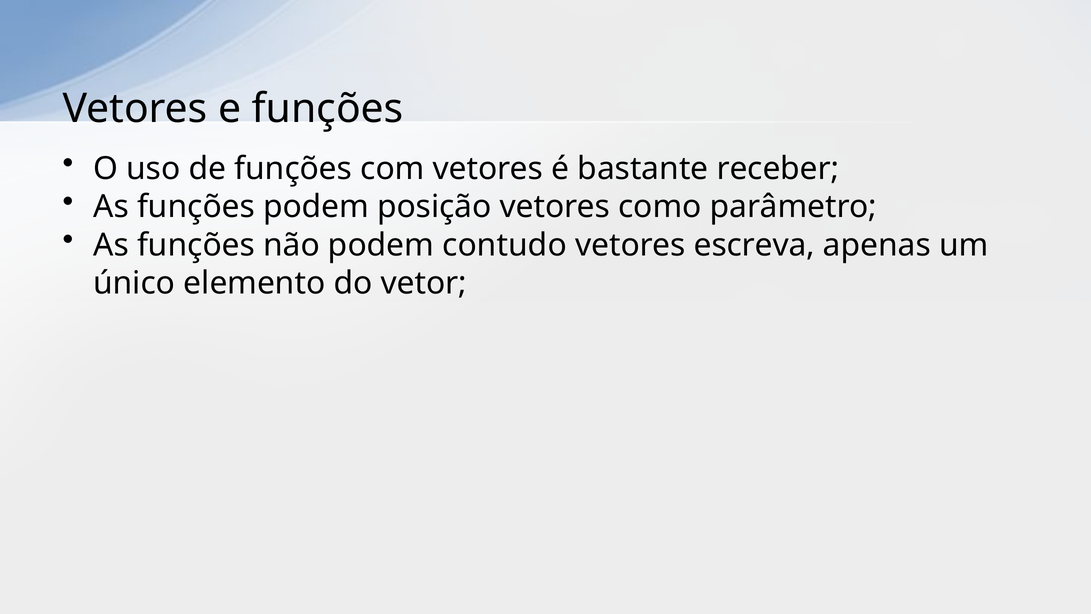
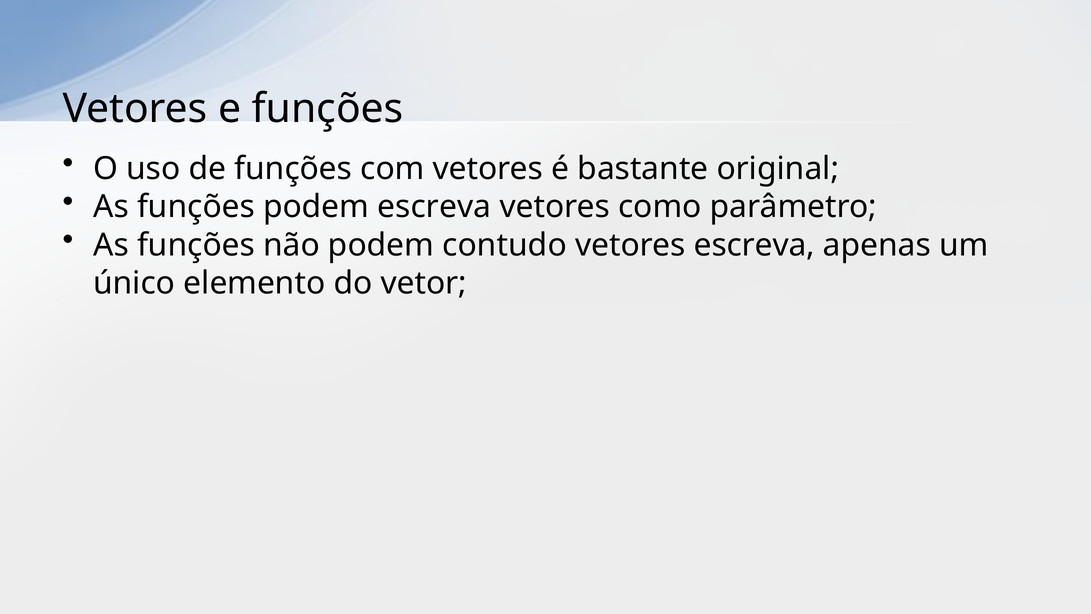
receber: receber -> original (778, 169)
podem posição: posição -> escreva (434, 207)
